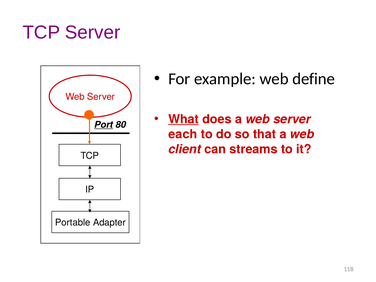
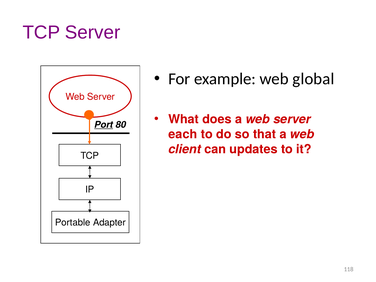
define: define -> global (313, 79)
What underline: present -> none (184, 119)
streams: streams -> updates (254, 149)
